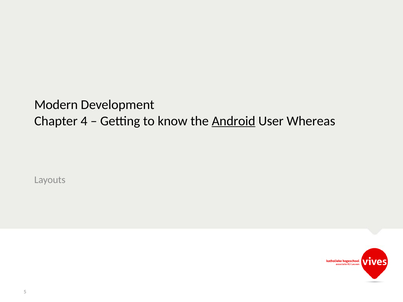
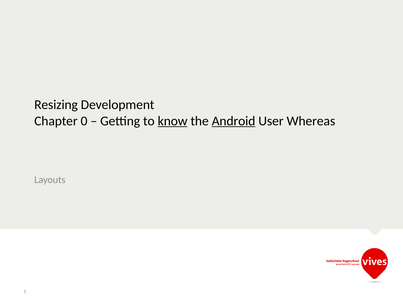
Modern: Modern -> Resizing (56, 105)
4: 4 -> 0 (84, 121)
know underline: none -> present (173, 121)
